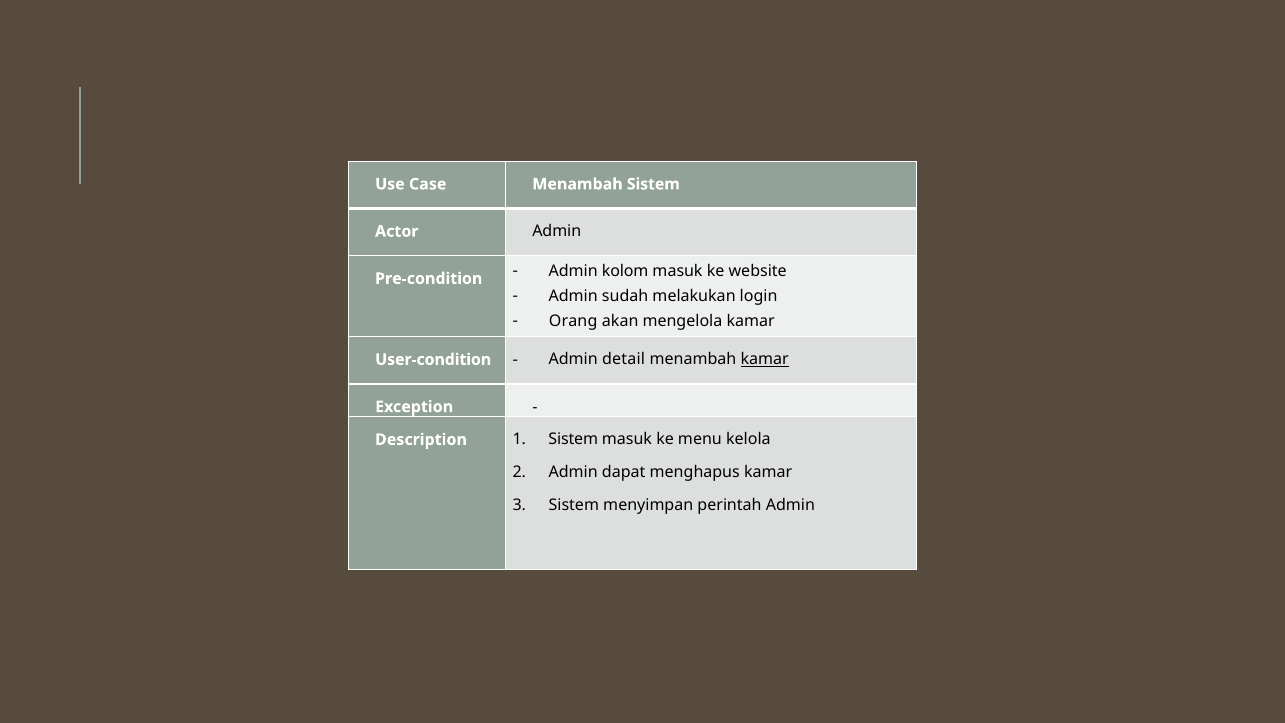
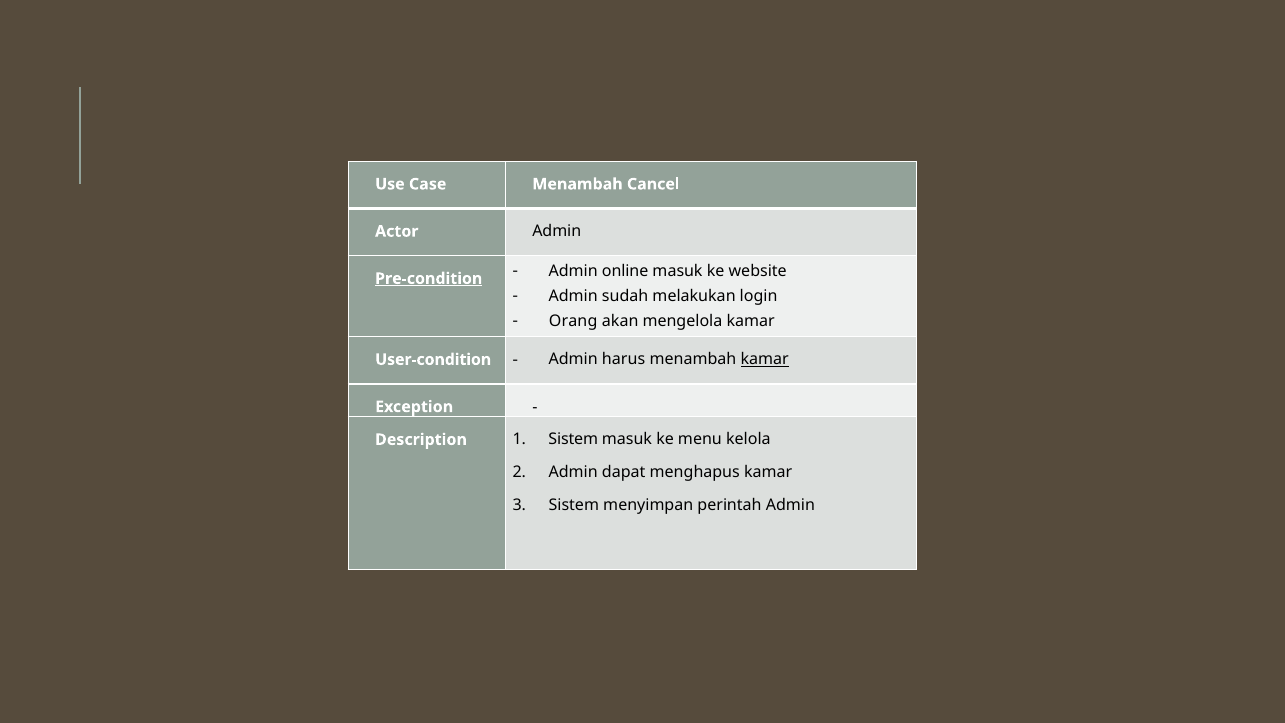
Menambah Sistem: Sistem -> Cancel (653, 184)
kolom: kolom -> online (625, 271)
Pre-condition underline: none -> present (429, 279)
detail: detail -> harus (624, 359)
